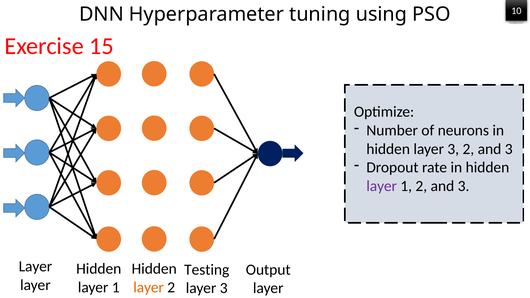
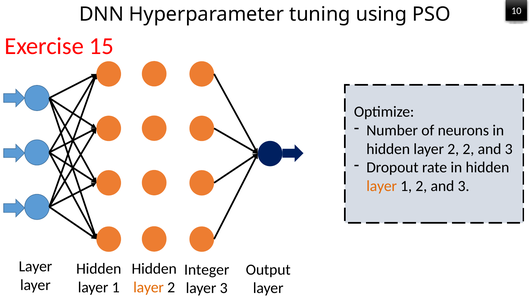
3: 3 -> 2 (453, 149)
layer colour: purple -> orange (382, 186)
Testing: Testing -> Integer (207, 270)
